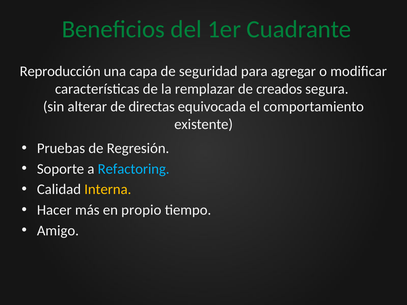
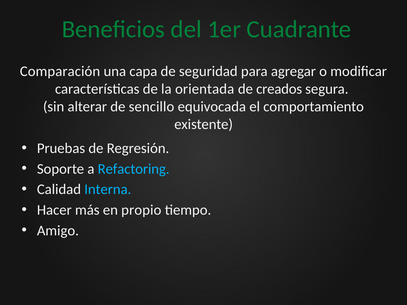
Reproducción: Reproducción -> Comparación (60, 72)
remplazar: remplazar -> orientada (205, 89)
directas: directas -> sencillo (151, 107)
Interna colour: yellow -> light blue (108, 190)
